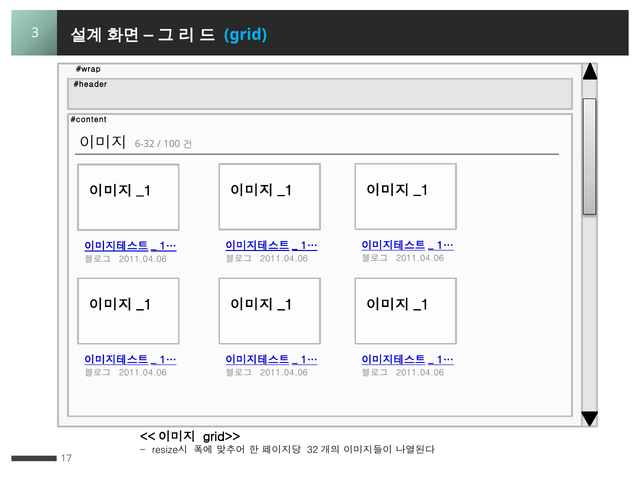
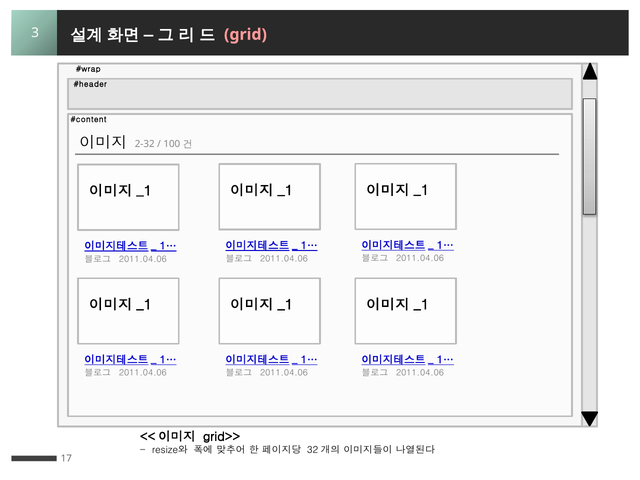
grid colour: light blue -> pink (245, 35)
6-32: 6-32 -> 2-32 (145, 144)
resize시: resize시 -> resize와 (170, 450)
